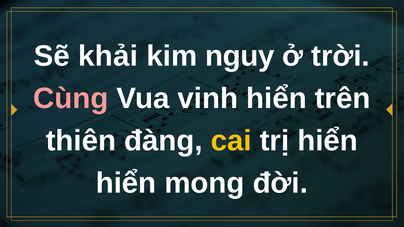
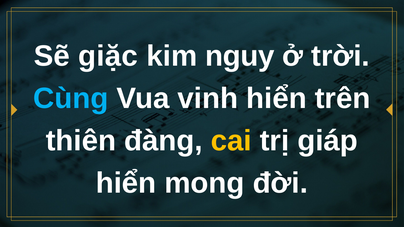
khải: khải -> giặc (108, 56)
Cùng colour: pink -> light blue (71, 99)
trị hiển: hiển -> giáp (328, 141)
